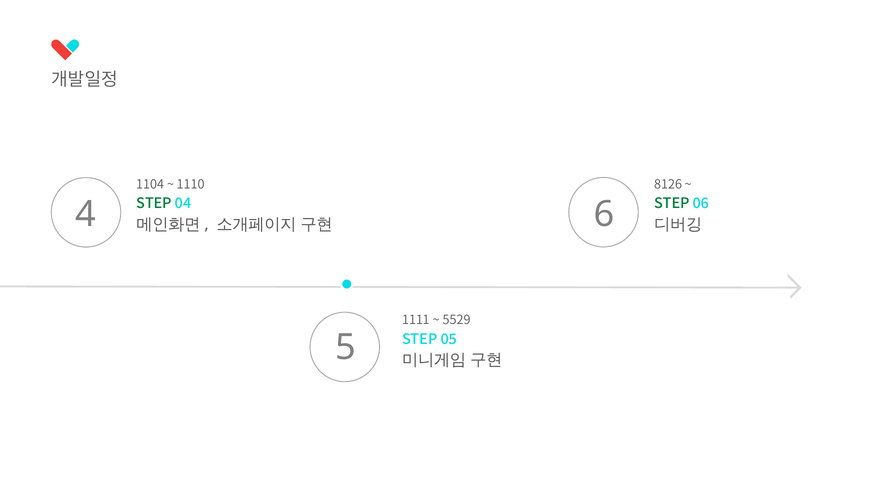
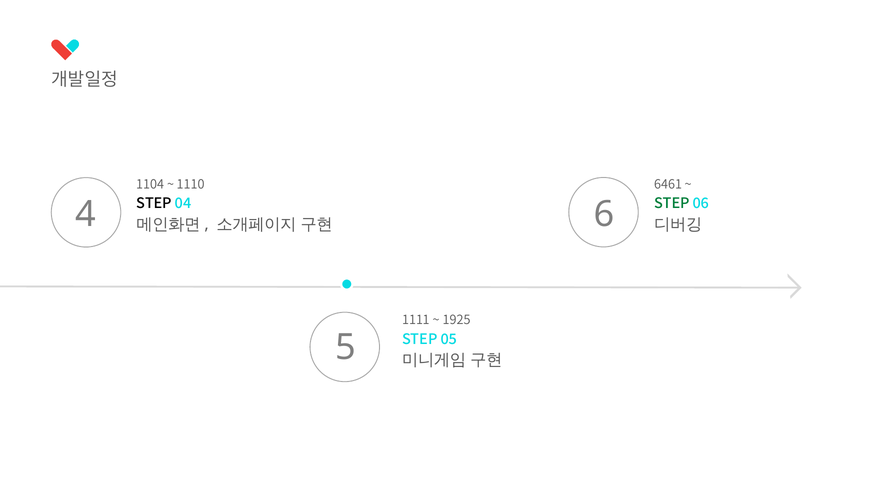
8126: 8126 -> 6461 (668, 184)
STEP colour: green -> black (154, 204)
5529: 5529 -> 1925 (457, 320)
